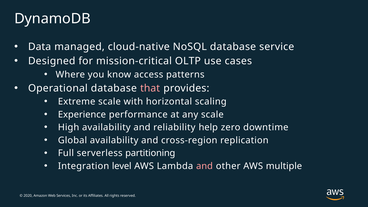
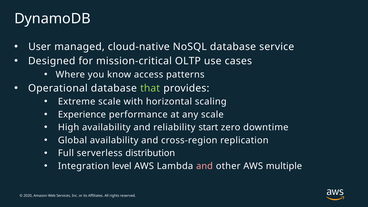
Data: Data -> User (40, 47)
that colour: pink -> light green (150, 88)
help: help -> start (208, 127)
partitioning: partitioning -> distribution (150, 153)
